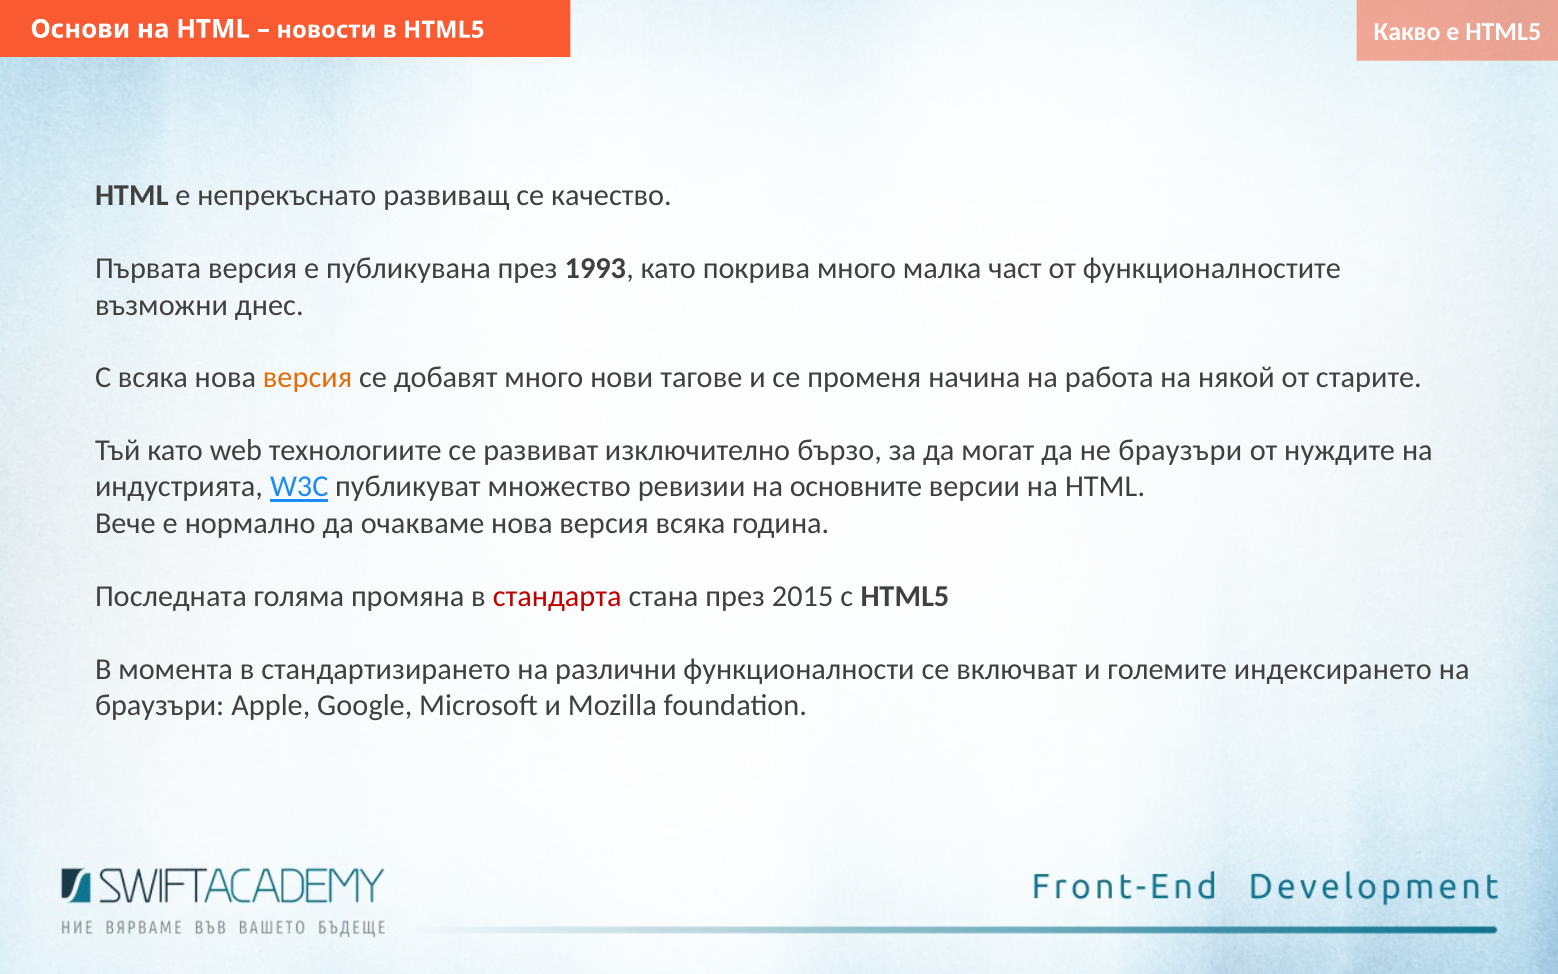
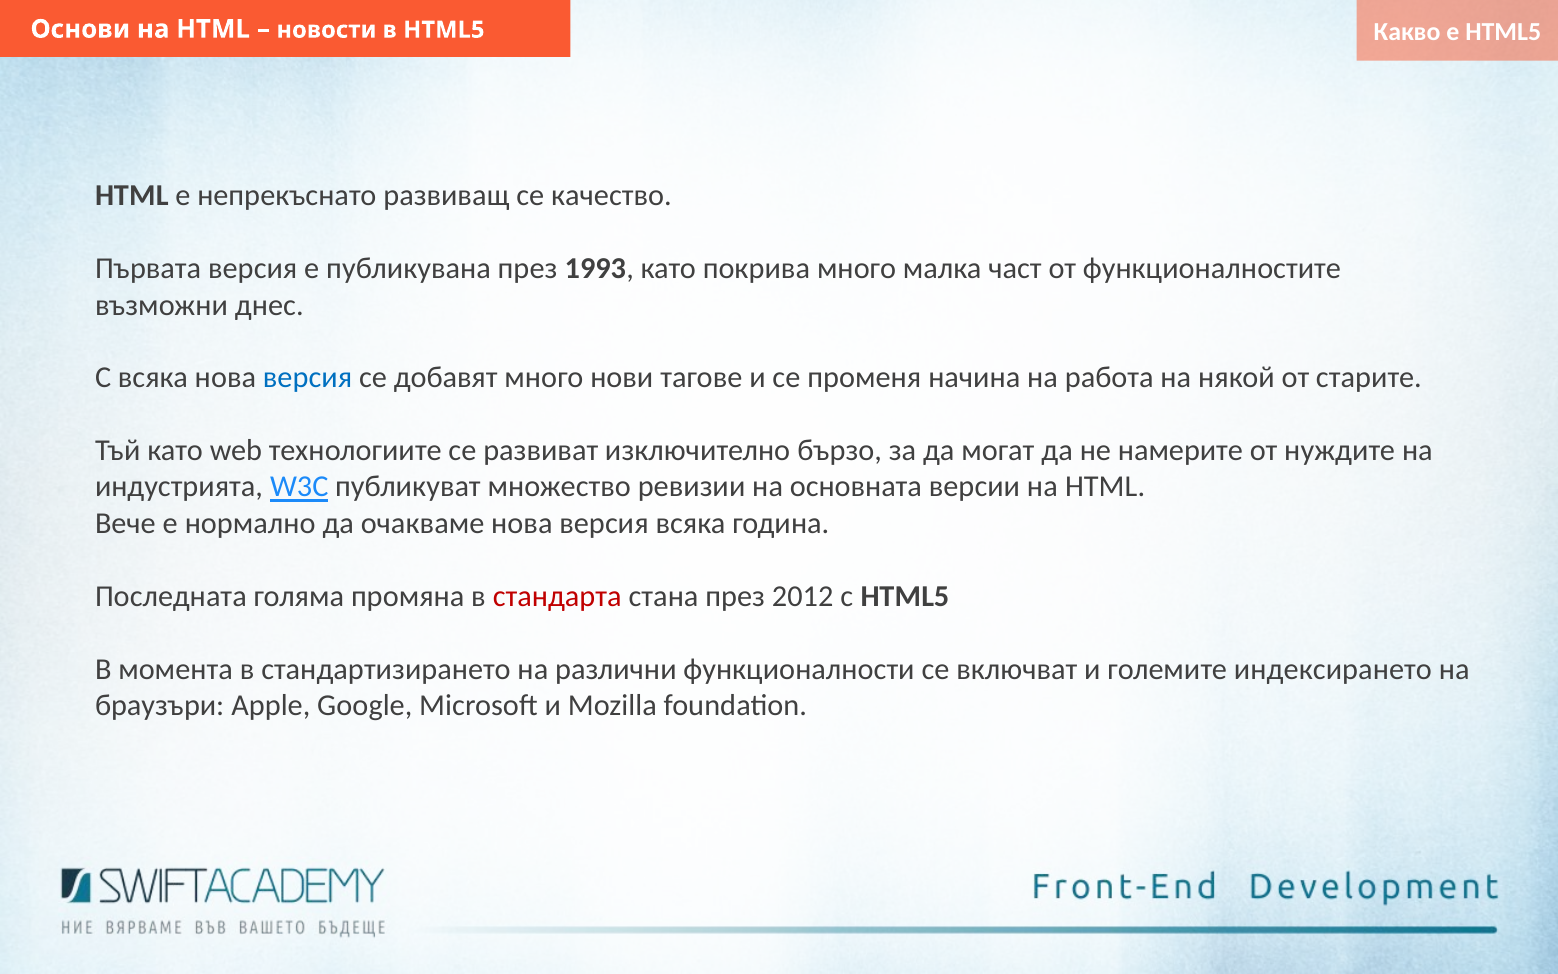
версия colour: orange -> blue (308, 378)
не браузъри: браузъри -> намерите (1180, 450)
основните: основните -> основната (856, 487)
2015: 2015 -> 2012 (803, 596)
